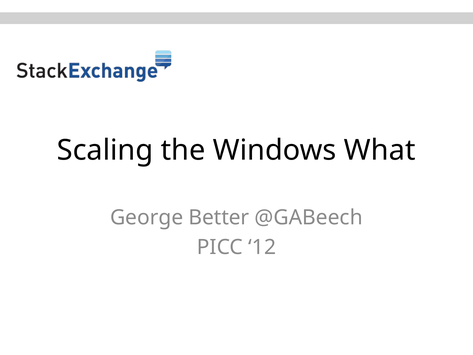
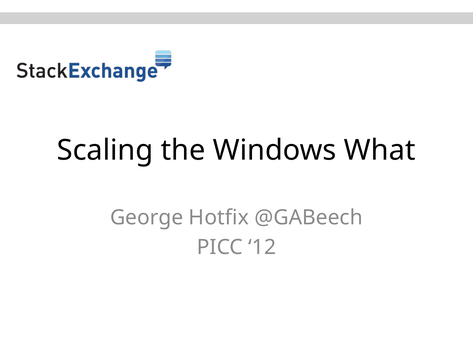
Better: Better -> Hotfix (219, 217)
